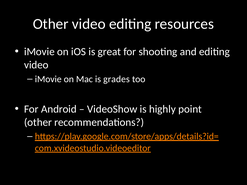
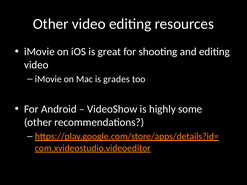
point: point -> some (190, 109)
